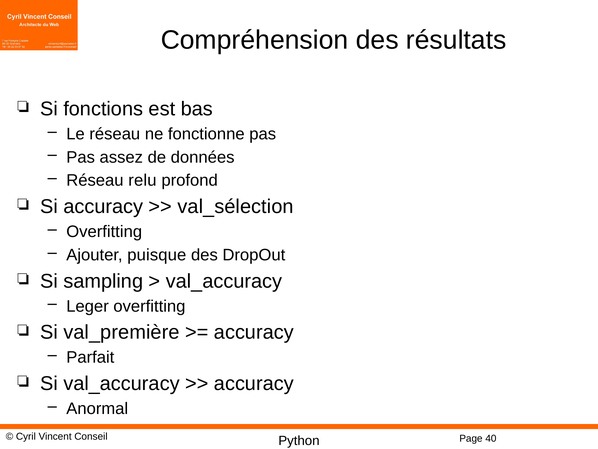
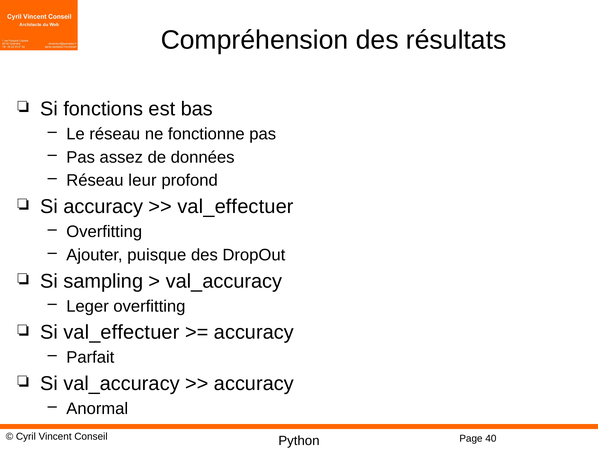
relu: relu -> leur (142, 180)
val_sélection: val_sélection -> val_effectuer (236, 206)
Si val_première: val_première -> val_effectuer (121, 332)
